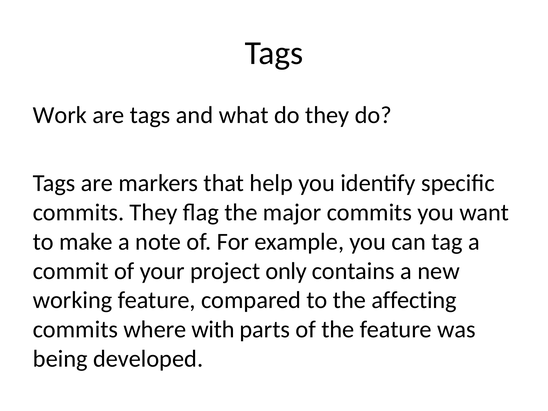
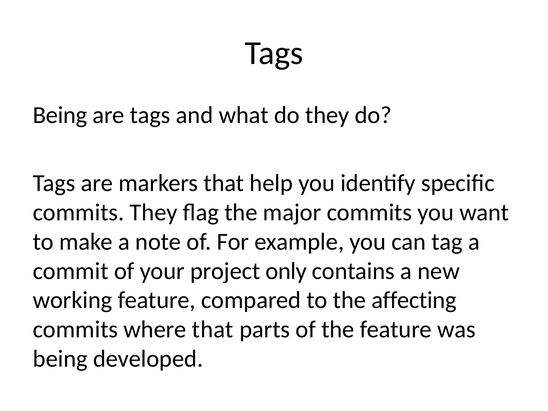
Work: Work -> Being (60, 115)
where with: with -> that (213, 330)
